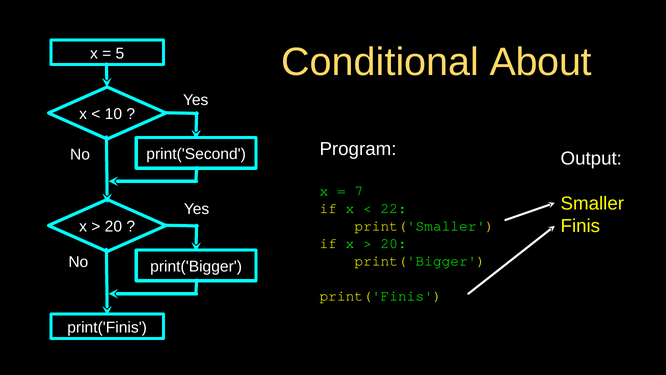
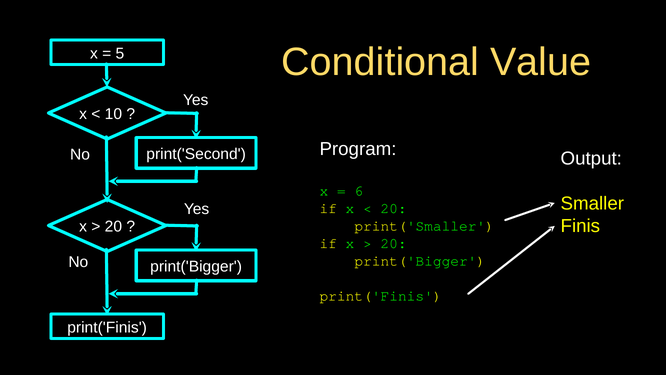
About: About -> Value (541, 62)
7: 7 -> 6 (359, 191)
22: 22 -> 20 (394, 208)
